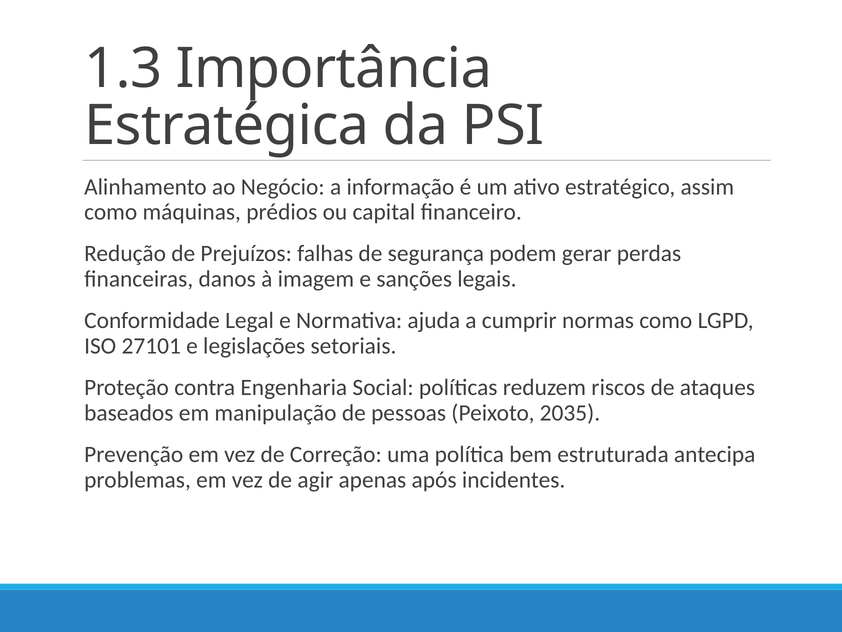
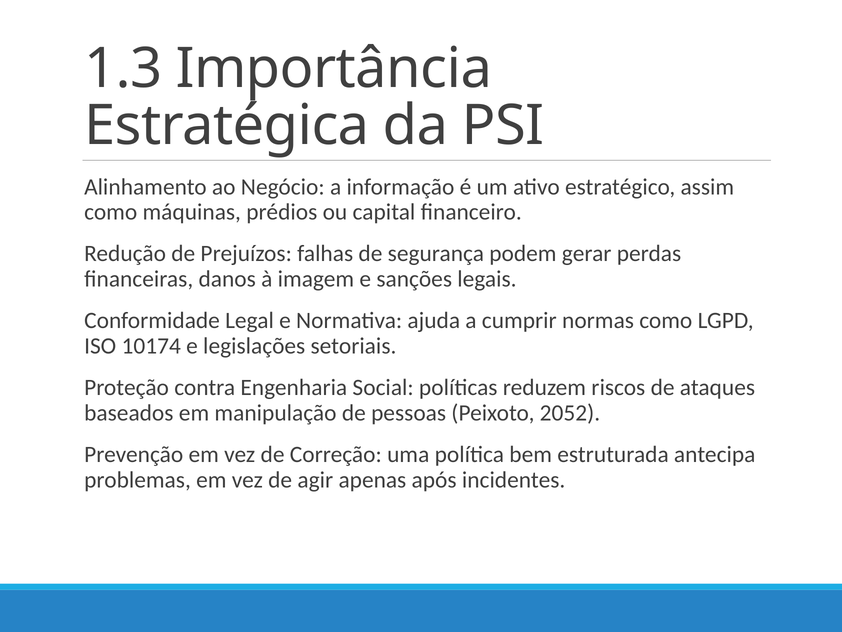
27101: 27101 -> 10174 (151, 346)
2035: 2035 -> 2052 (570, 413)
